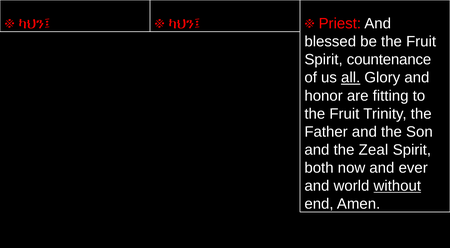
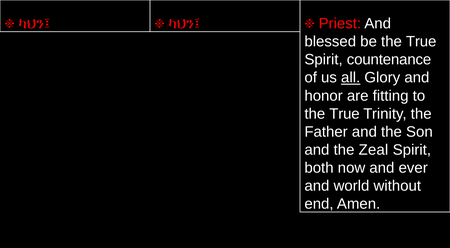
be the Fruit: Fruit -> True (421, 42)
Fruit: Fruit -> True (344, 114)
without underline: present -> none (397, 186)
